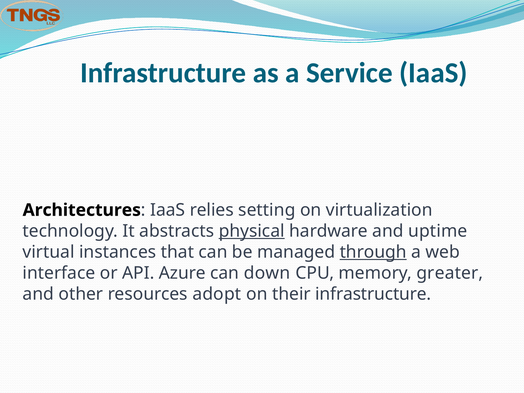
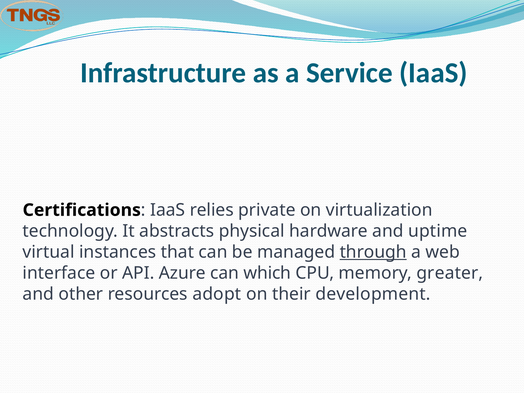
Architectures: Architectures -> Certifications (82, 210)
setting: setting -> private (267, 210)
physical underline: present -> none (252, 231)
down: down -> which (267, 273)
their infrastructure: infrastructure -> development (373, 294)
